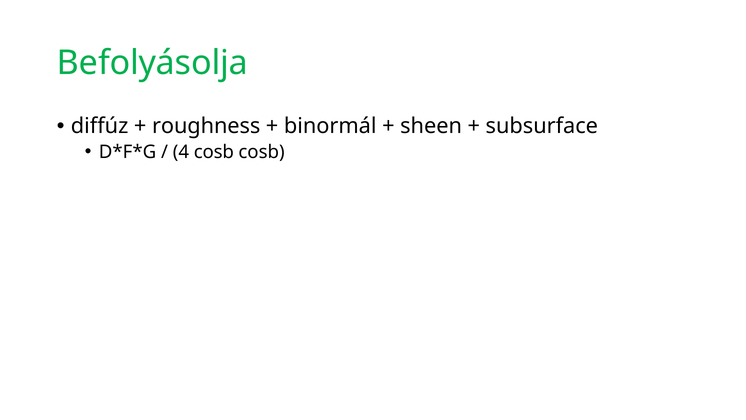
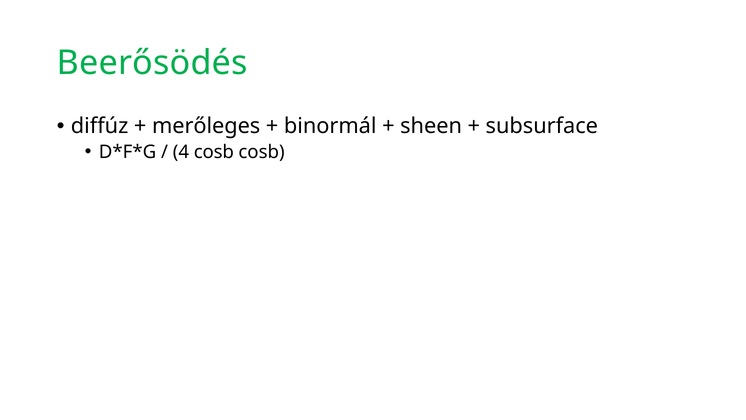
Befolyásolja: Befolyásolja -> Beerősödés (152, 63)
roughness: roughness -> merőleges (206, 126)
